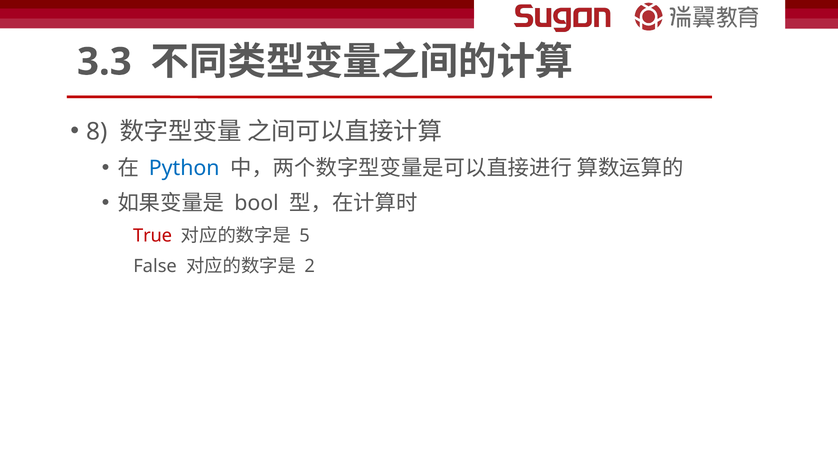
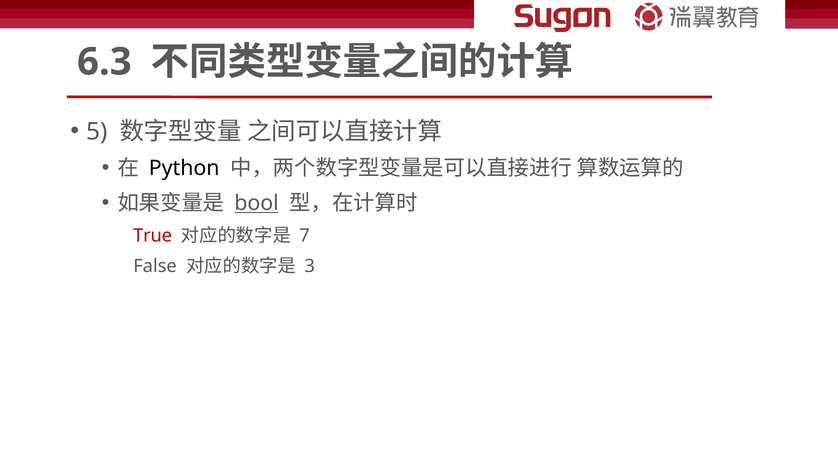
3.3: 3.3 -> 6.3 (104, 62)
8: 8 -> 5 (97, 132)
Python colour: blue -> black (184, 168)
bool underline: none -> present (256, 204)
5: 5 -> 7 (305, 236)
2: 2 -> 3 (310, 267)
